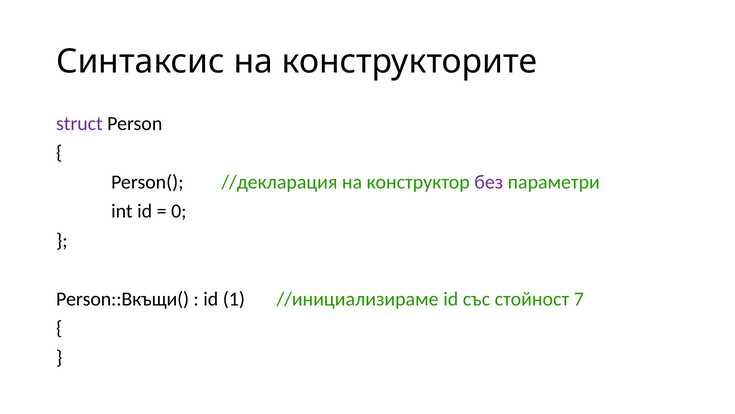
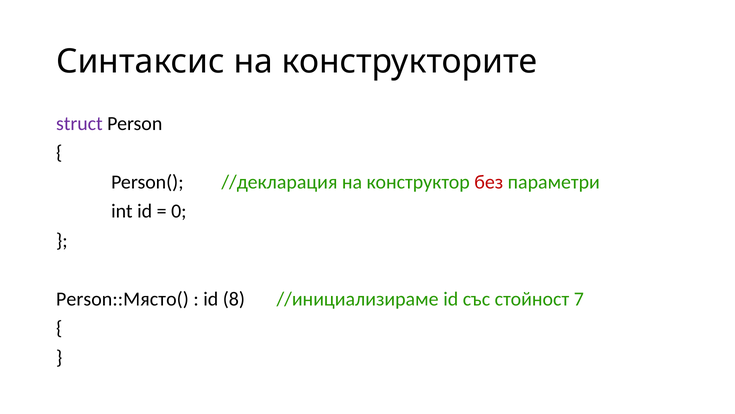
без colour: purple -> red (489, 182)
Person::Вкъщи(: Person::Вкъщи( -> Person::Място( (122, 299)
1: 1 -> 8 (234, 299)
